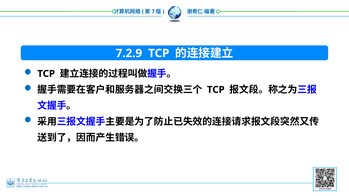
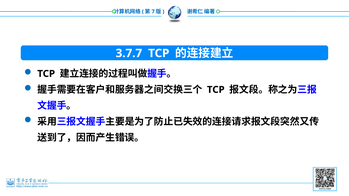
7.2.9: 7.2.9 -> 3.7.7 (129, 53)
